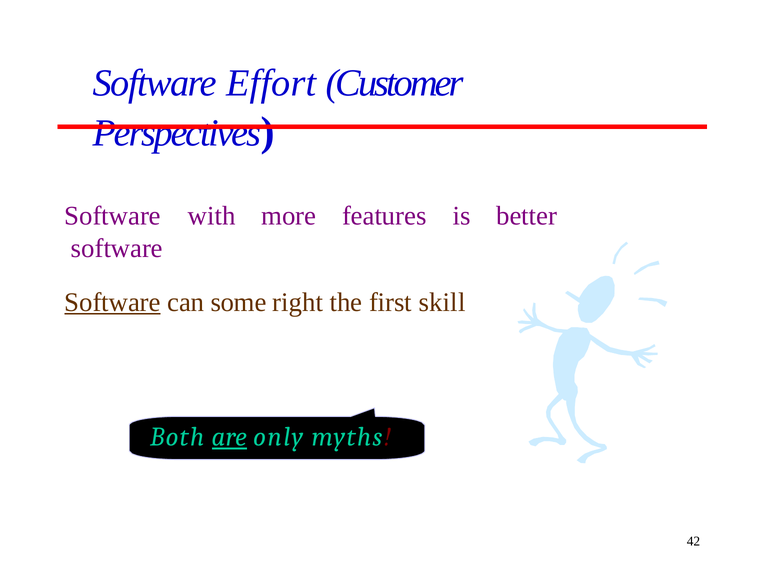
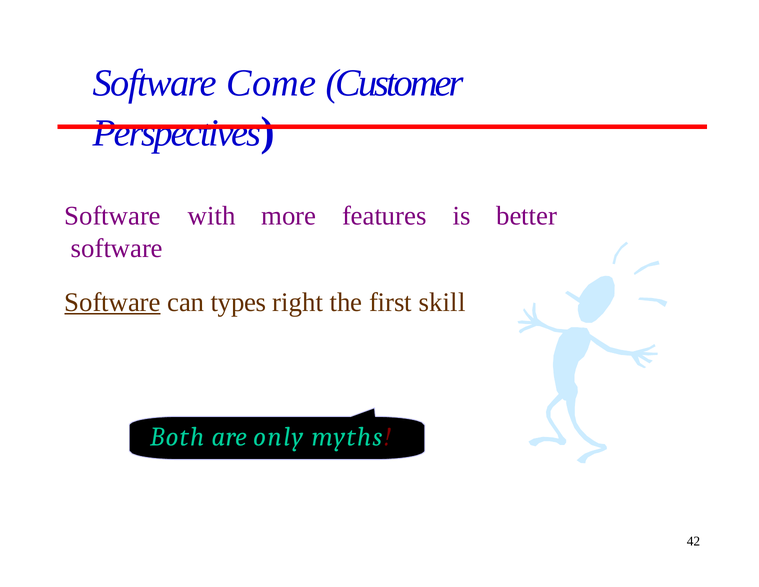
Effort: Effort -> Come (271, 83)
some: some -> types (239, 302)
are underline: present -> none (229, 437)
